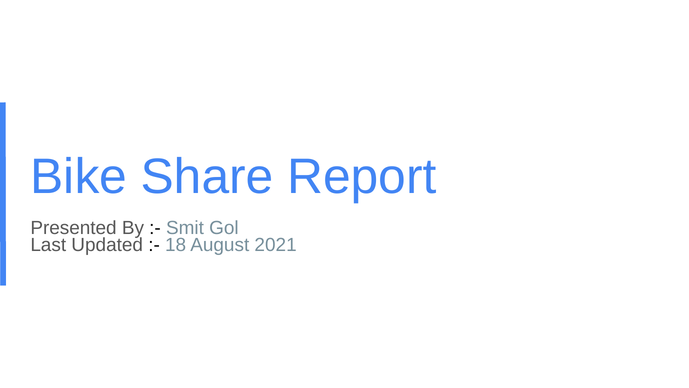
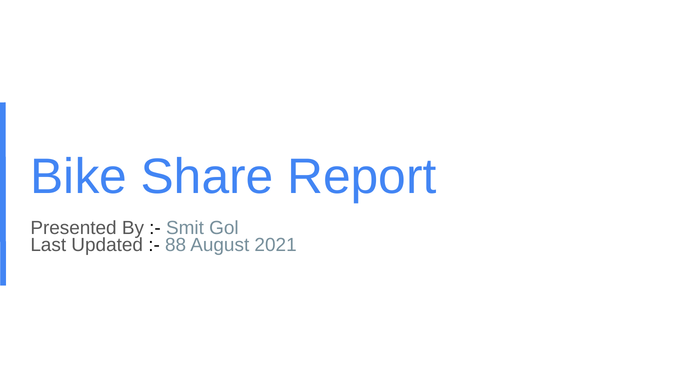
18: 18 -> 88 (176, 245)
